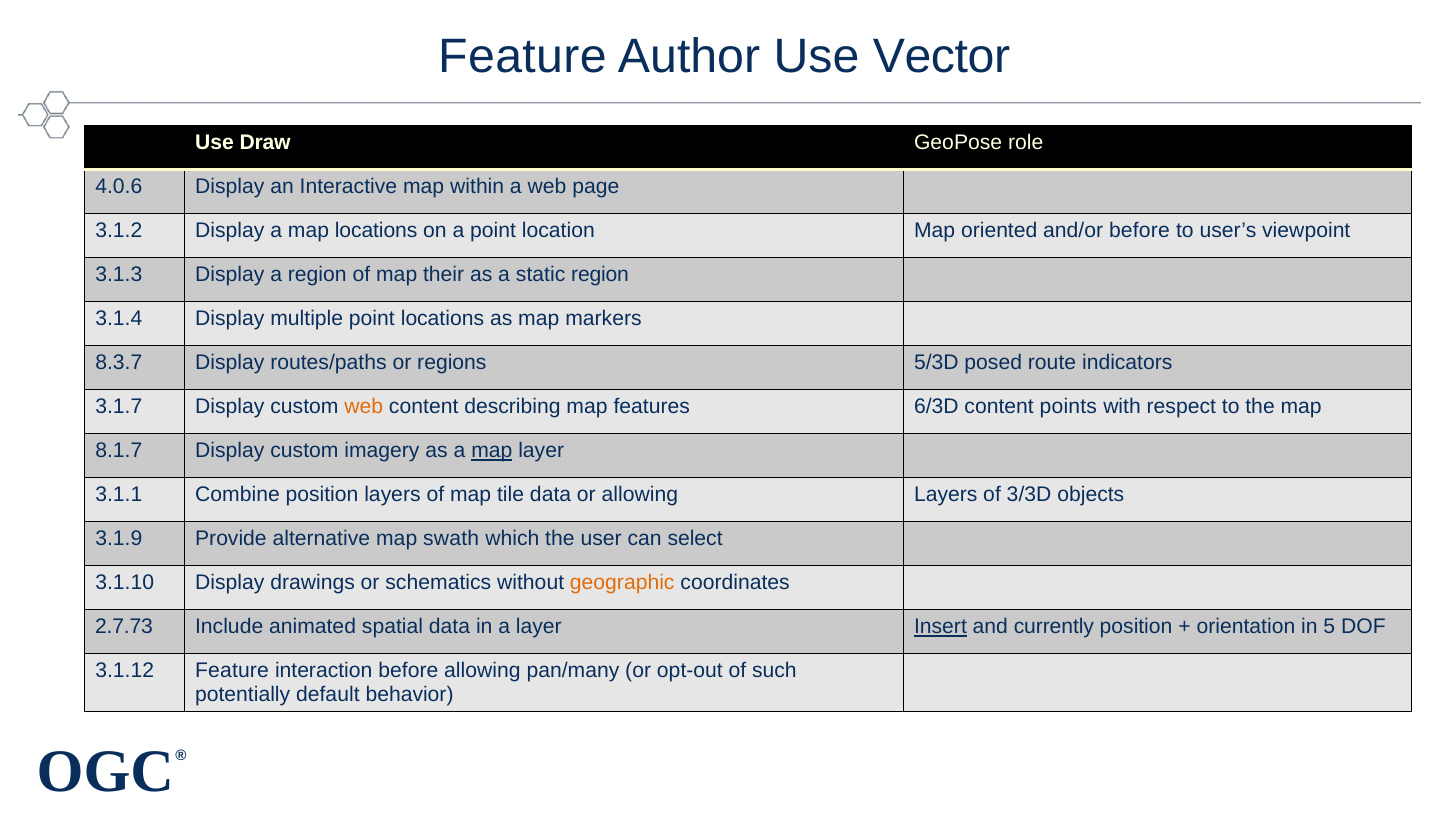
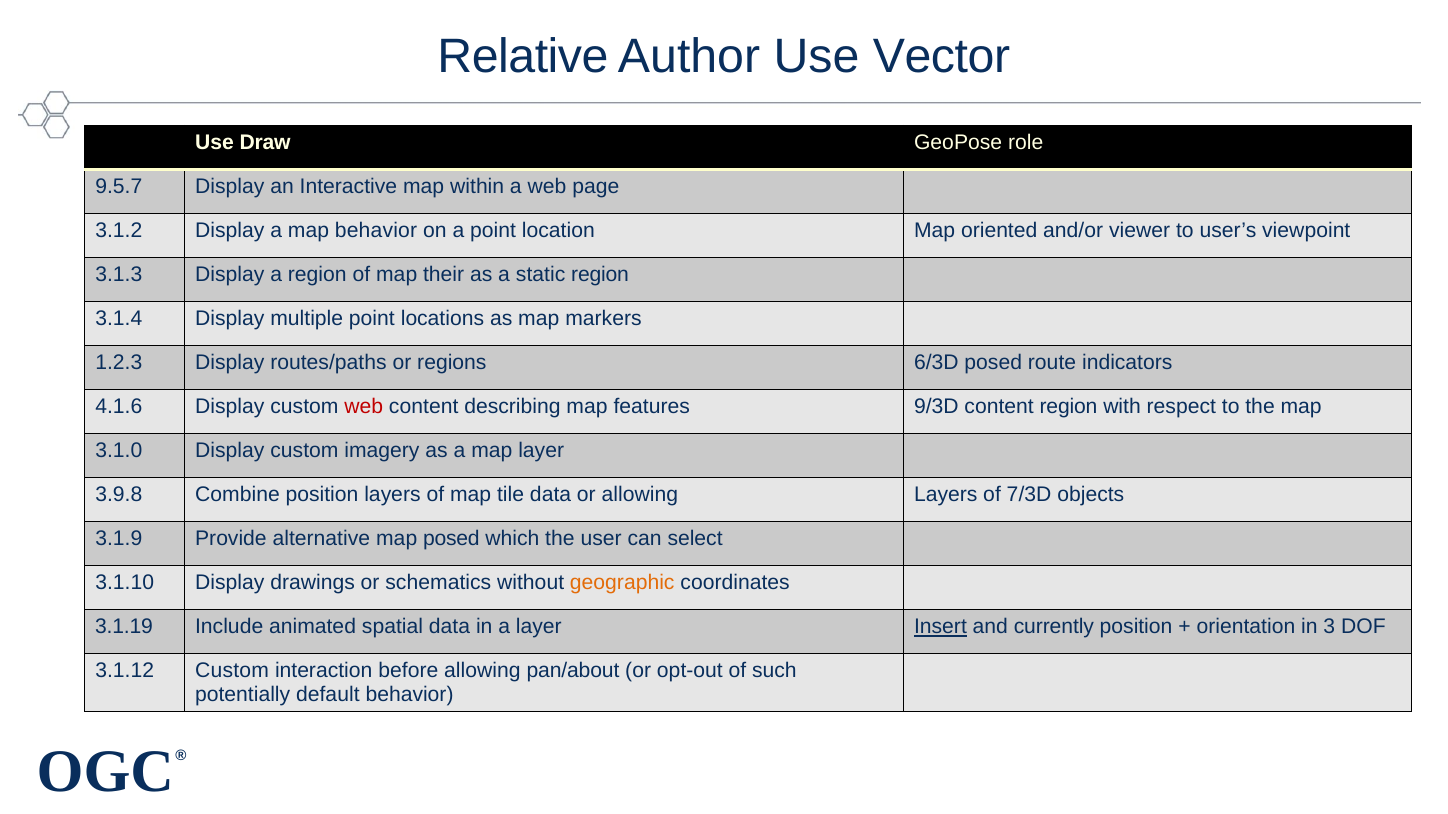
Feature: Feature -> Relative (523, 57)
4.0.6: 4.0.6 -> 9.5.7 (119, 187)
map locations: locations -> behavior (376, 231)
and/or before: before -> viewer (1140, 231)
8.3.7: 8.3.7 -> 1.2.3 (119, 363)
5/3D: 5/3D -> 6/3D (936, 363)
3.1.7: 3.1.7 -> 4.1.6 (119, 407)
web colour: orange -> red (364, 407)
6/3D: 6/3D -> 9/3D (936, 407)
content points: points -> region (1069, 407)
8.1.7: 8.1.7 -> 3.1.0 (119, 451)
map underline: present -> none (492, 451)
3.1.1: 3.1.1 -> 3.9.8 (119, 495)
3/3D: 3/3D -> 7/3D (1029, 495)
map swath: swath -> posed (451, 539)
2.7.73: 2.7.73 -> 3.1.19 (124, 627)
5: 5 -> 3 (1329, 627)
3.1.12 Feature: Feature -> Custom (232, 671)
pan/many: pan/many -> pan/about (573, 671)
